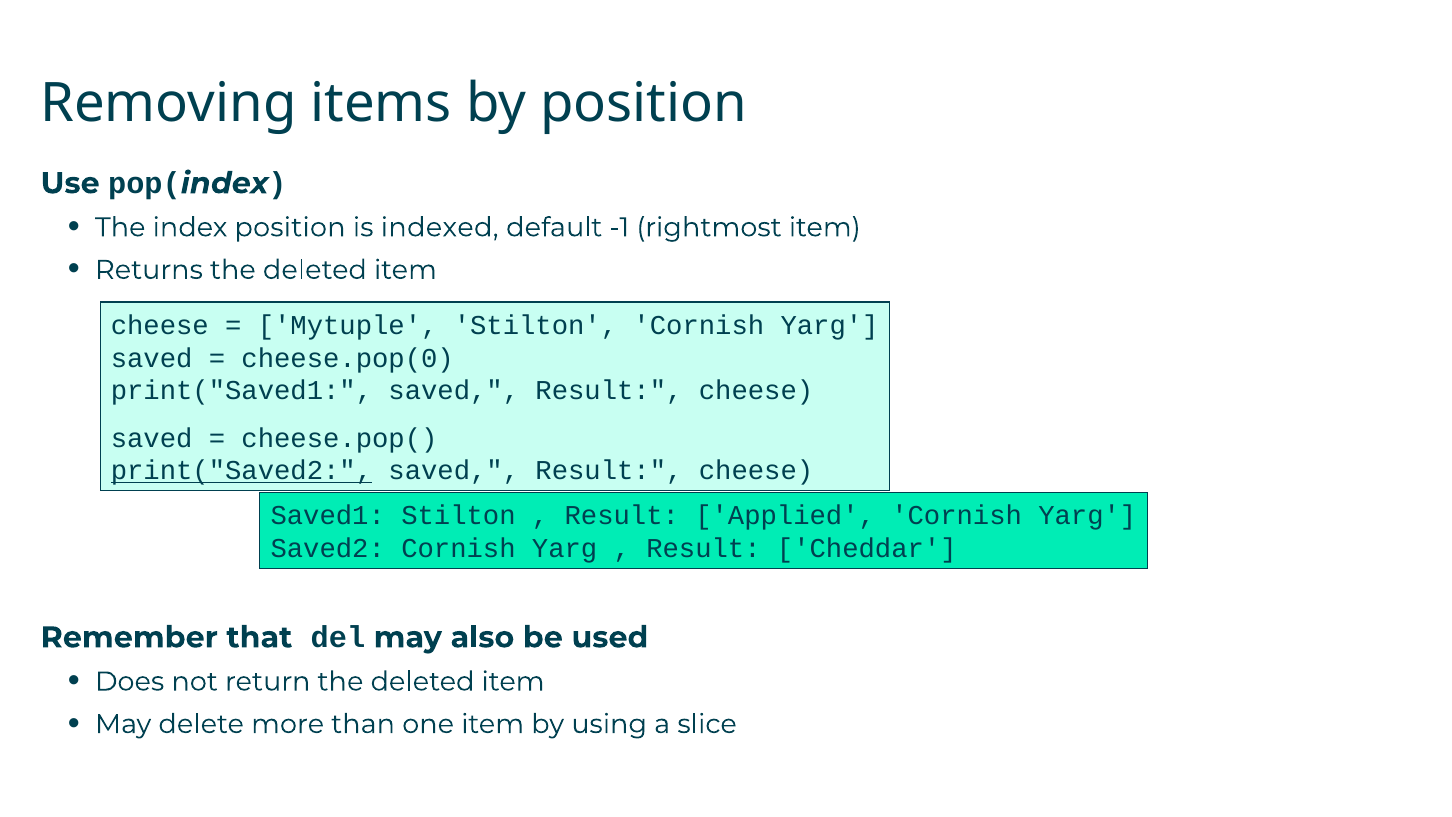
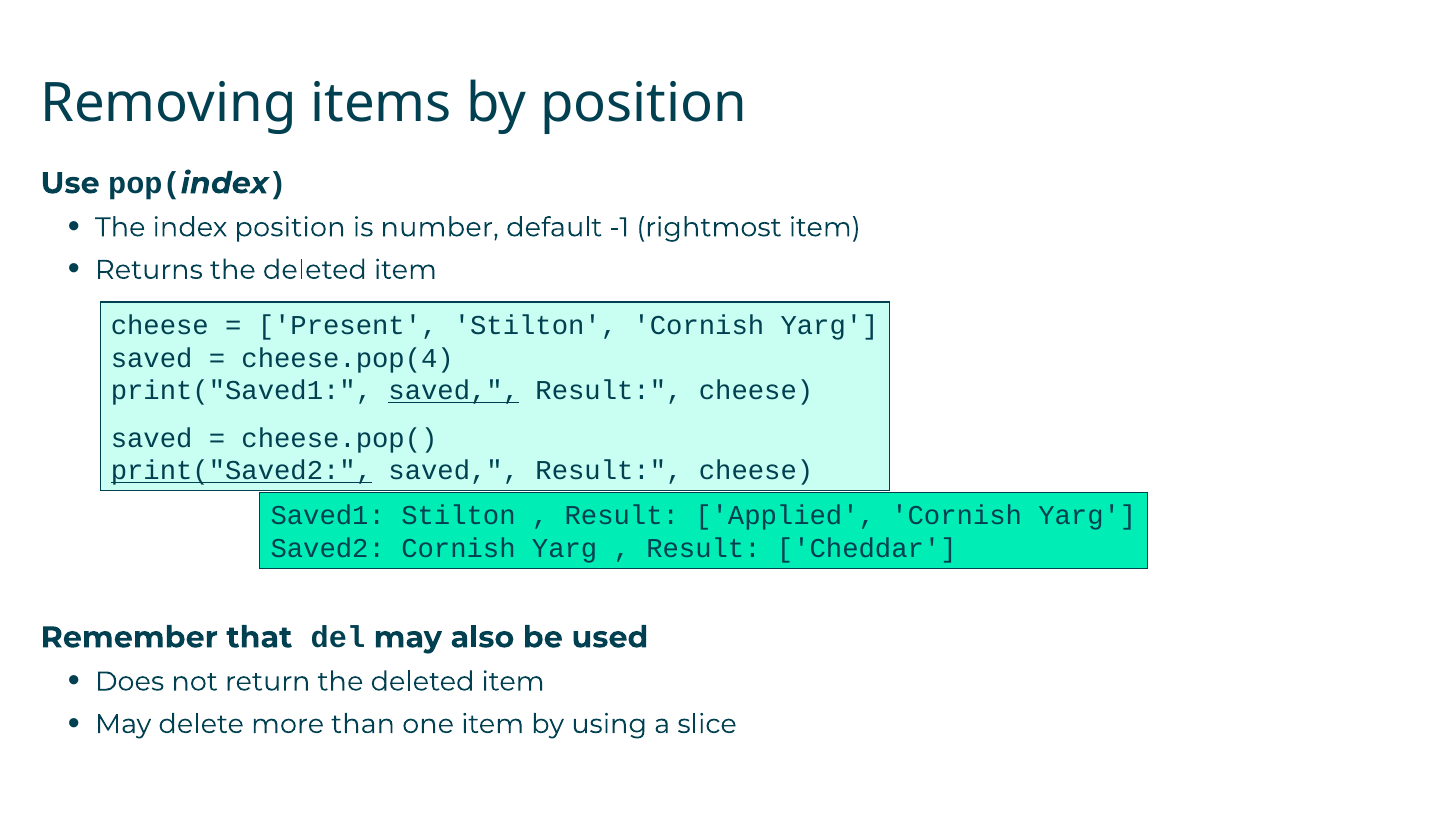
indexed: indexed -> number (440, 227)
Mytuple: Mytuple -> Present (348, 325)
cheese.pop(0: cheese.pop(0 -> cheese.pop(4 (348, 358)
saved underline: none -> present (454, 391)
